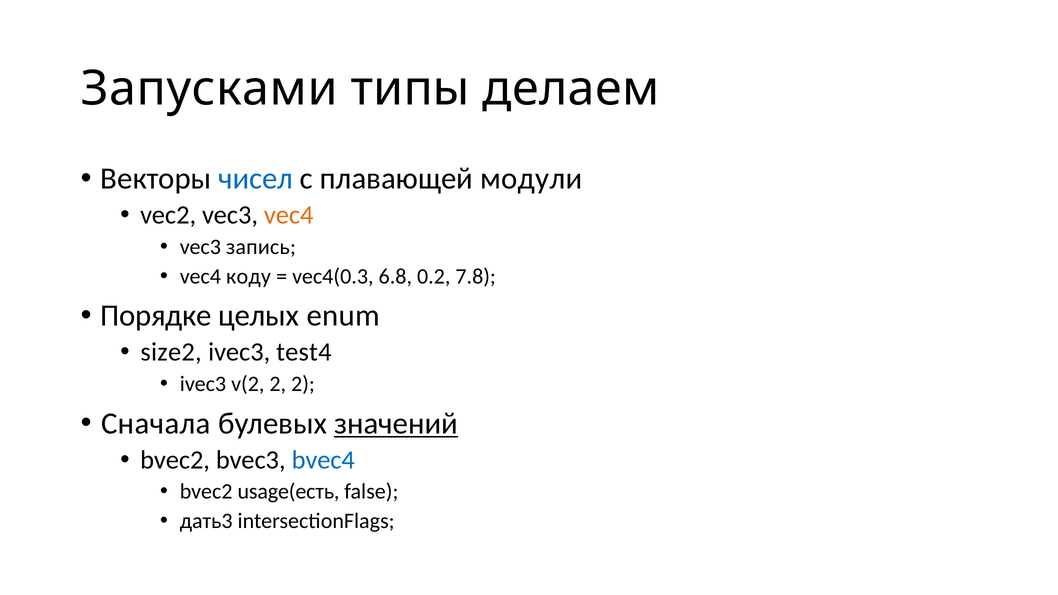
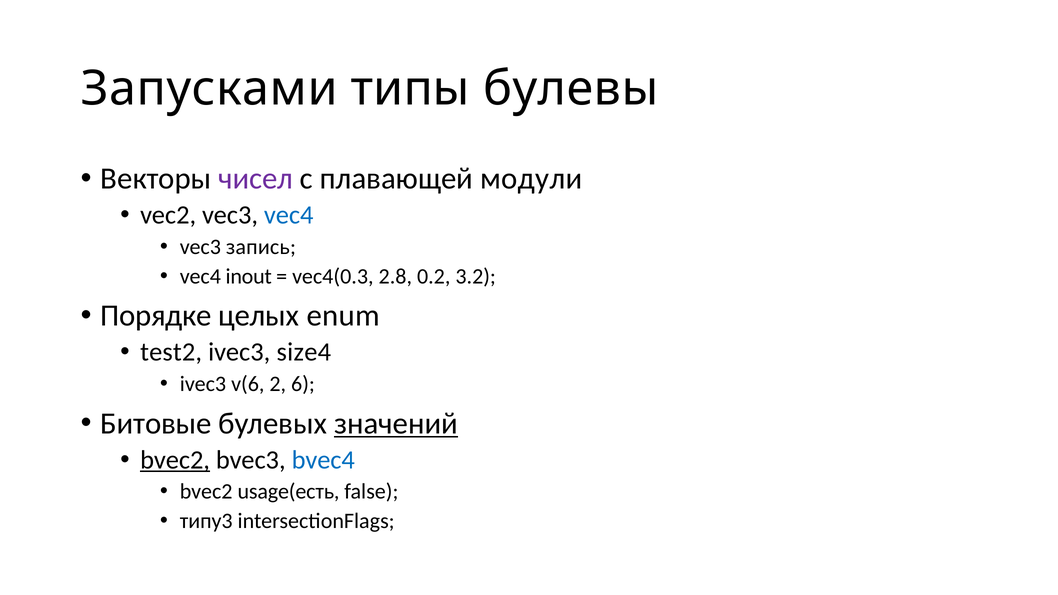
делаем: делаем -> булевы (571, 89)
чисел colour: blue -> purple (256, 179)
vec4 colour: orange -> blue (289, 215)
коду: коду -> inout (249, 276)
6.8: 6.8 -> 2.8 (395, 276)
7.8: 7.8 -> 3.2 (476, 276)
size2: size2 -> test2 (171, 352)
test4: test4 -> size4 (304, 352)
v(2: v(2 -> v(6 (248, 384)
2 2: 2 -> 6 (303, 384)
Сначала: Сначала -> Битовые (156, 424)
bvec2 underline: none -> present (175, 460)
дать3: дать3 -> типу3 (206, 521)
